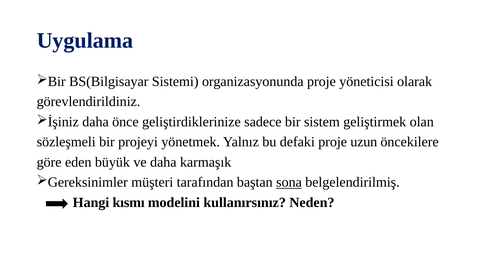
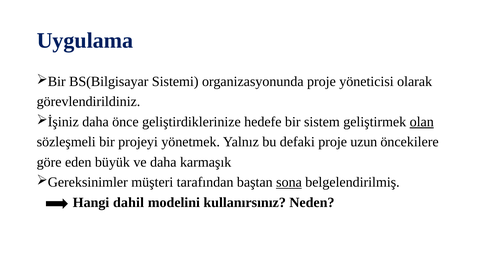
sadece: sadece -> hedefe (263, 122)
olan underline: none -> present (422, 122)
kısmı: kısmı -> dahil (128, 202)
